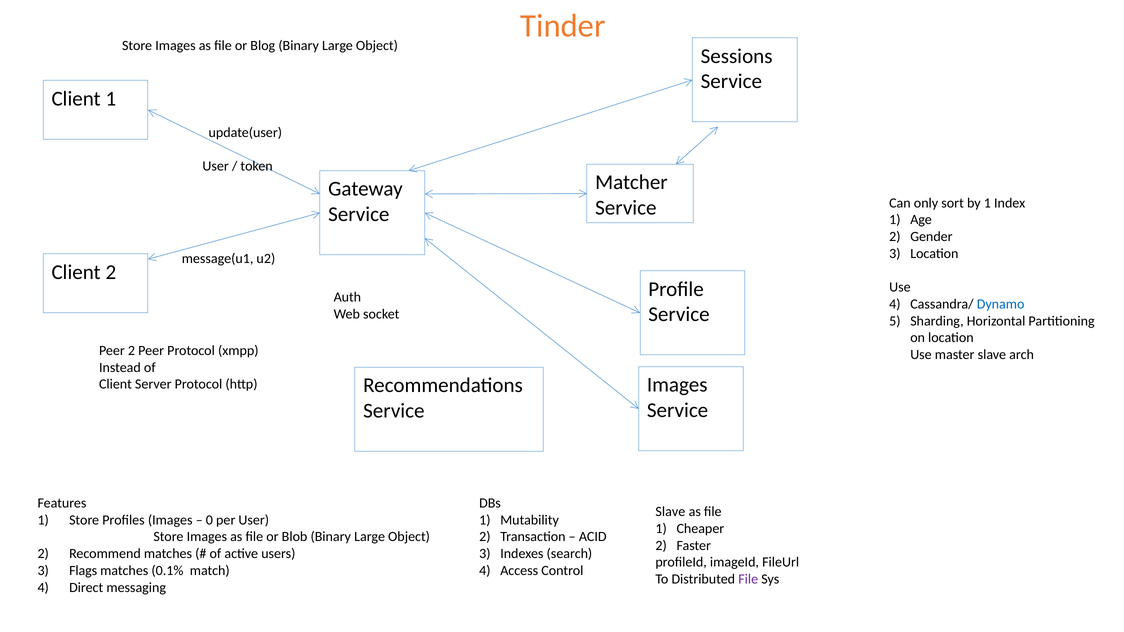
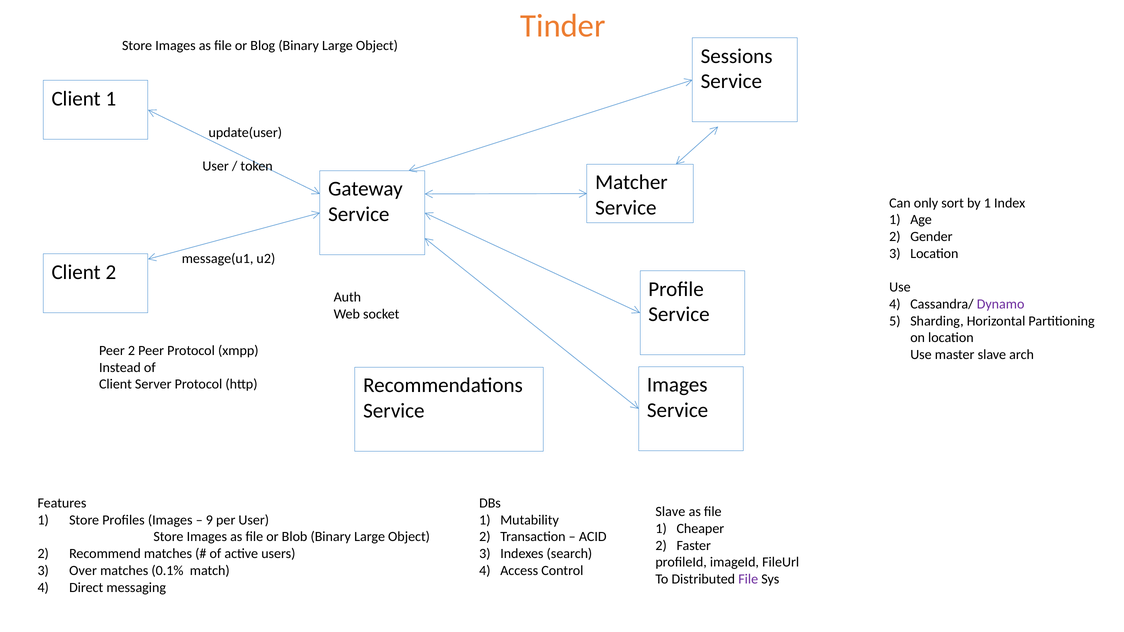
Dynamo colour: blue -> purple (1001, 304)
0: 0 -> 9 (209, 520)
Flags: Flags -> Over (83, 571)
